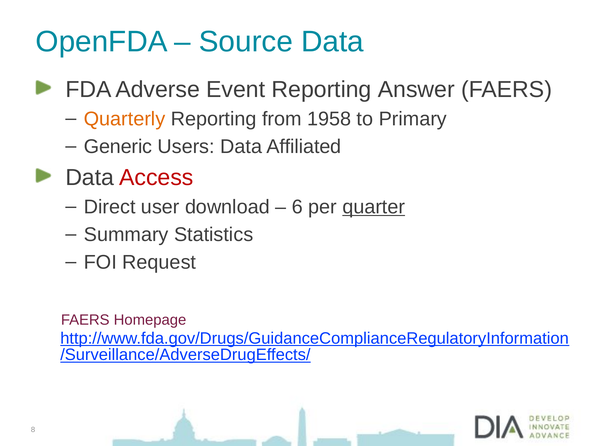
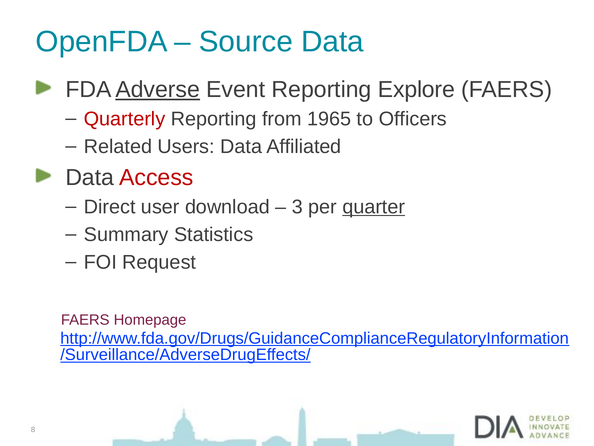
Adverse underline: none -> present (158, 89)
Answer: Answer -> Explore (416, 89)
Quarterly colour: orange -> red (125, 119)
1958: 1958 -> 1965 (329, 119)
Primary: Primary -> Officers (413, 119)
Generic: Generic -> Related (118, 147)
6: 6 -> 3 (297, 207)
